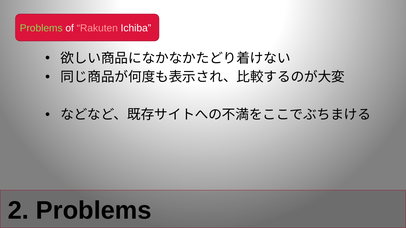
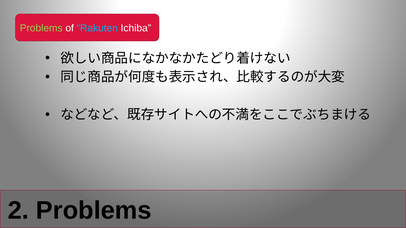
Rakuten colour: pink -> light blue (97, 28)
